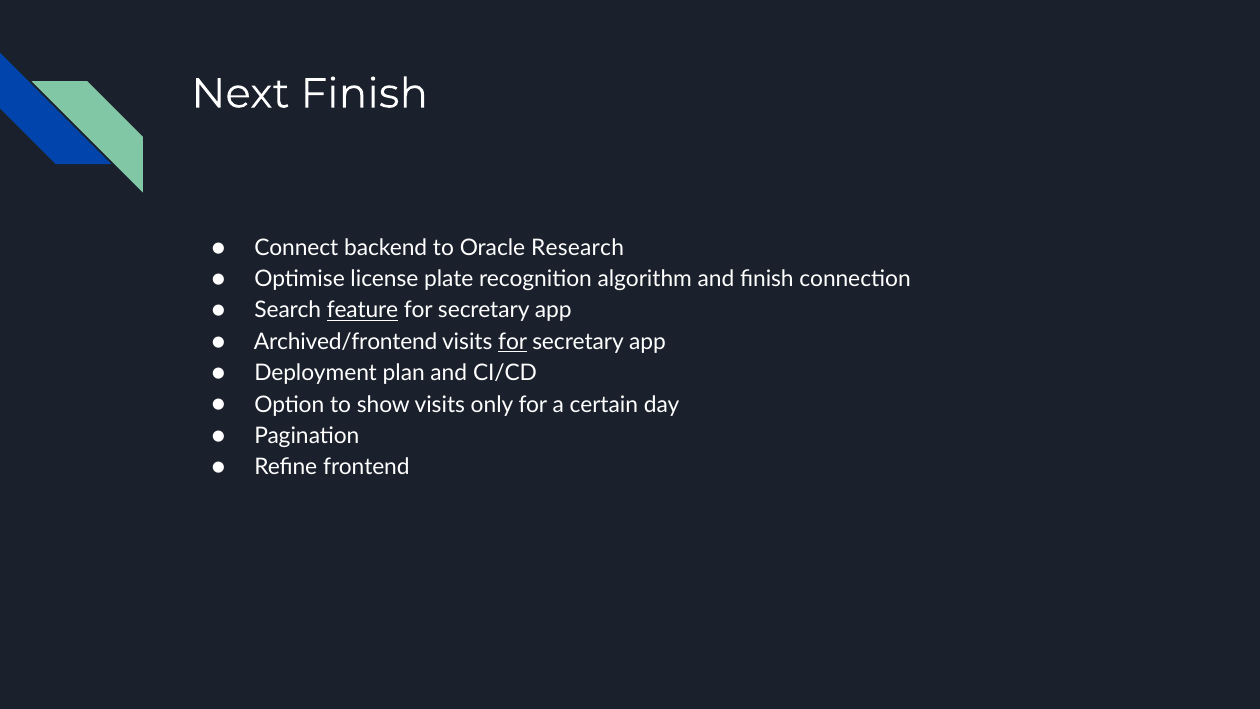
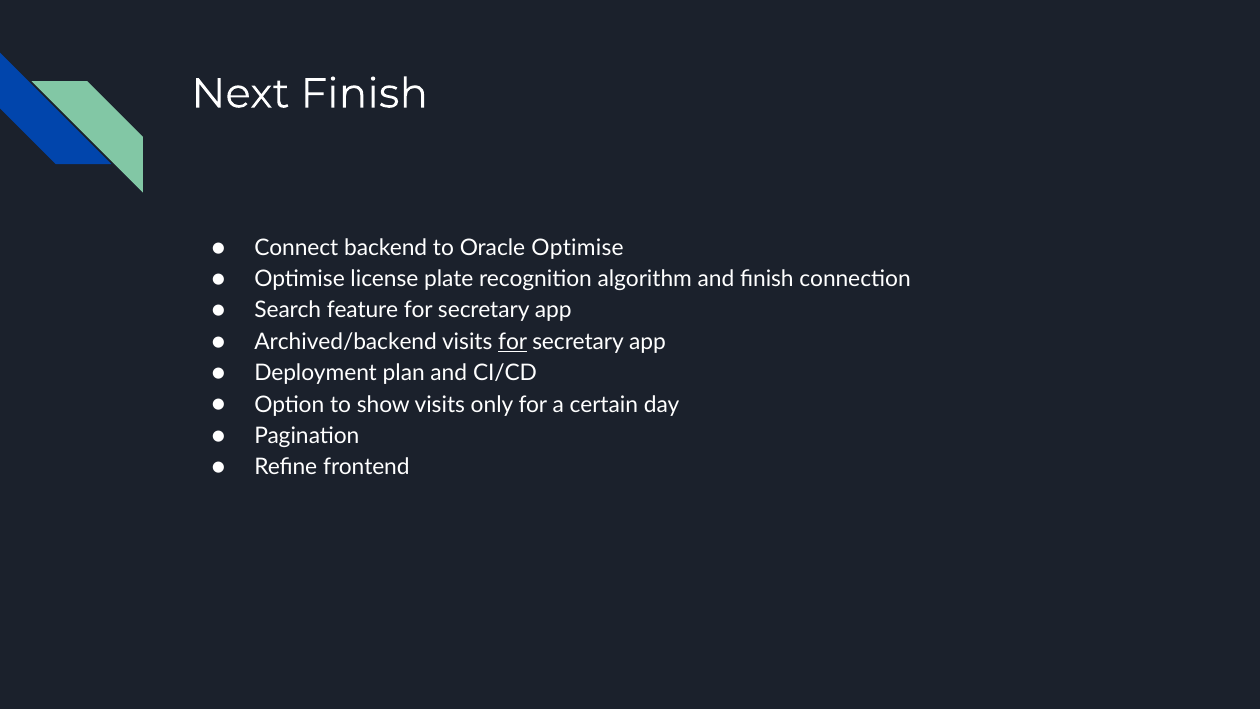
Oracle Research: Research -> Optimise (578, 248)
feature underline: present -> none (363, 310)
Archived/frontend: Archived/frontend -> Archived/backend (346, 342)
